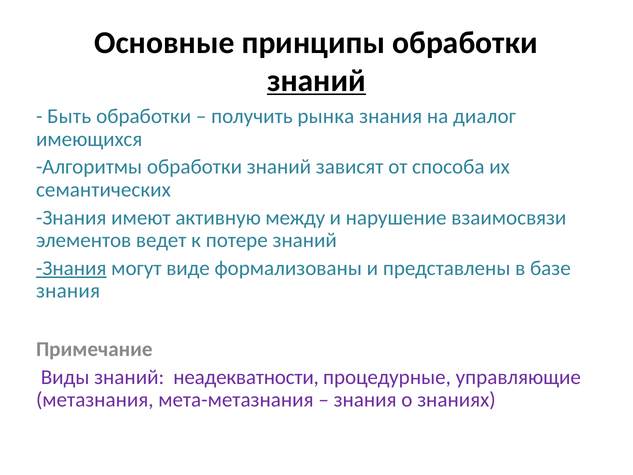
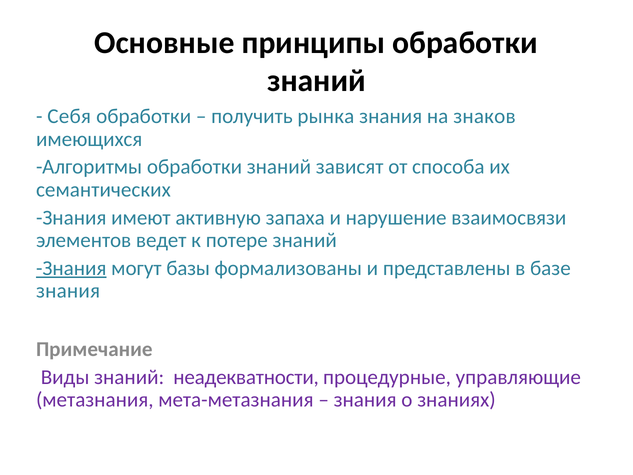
знаний underline: present -> none (316, 81)
Быть: Быть -> Себя (69, 116)
диалог: диалог -> знаков (484, 116)
между: между -> запаха (295, 217)
виде: виде -> базы (188, 268)
